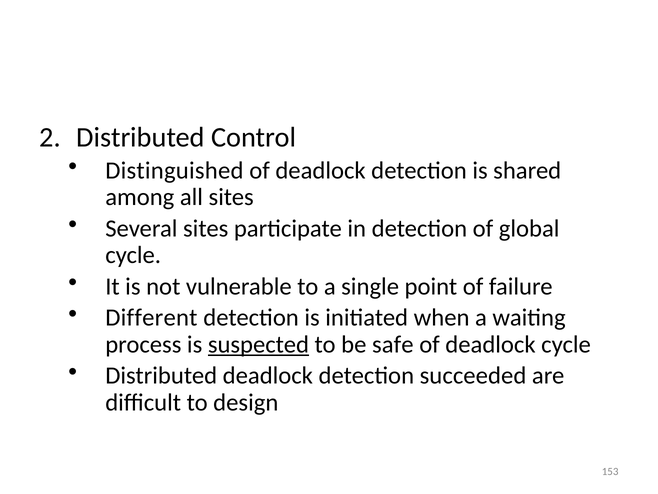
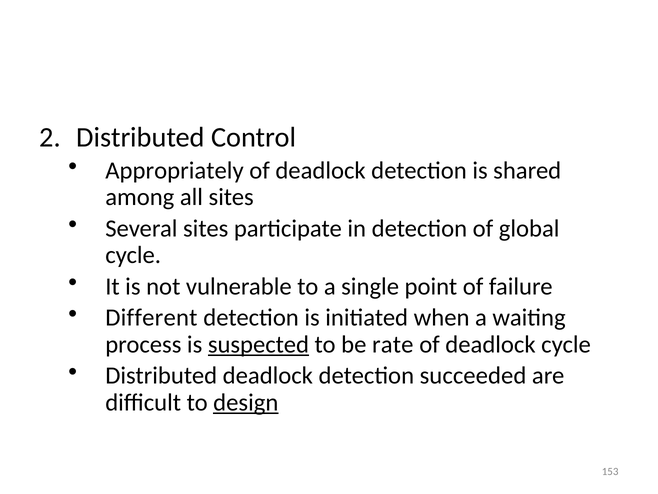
Distinguished: Distinguished -> Appropriately (174, 170)
safe: safe -> rate (393, 344)
design underline: none -> present (246, 402)
